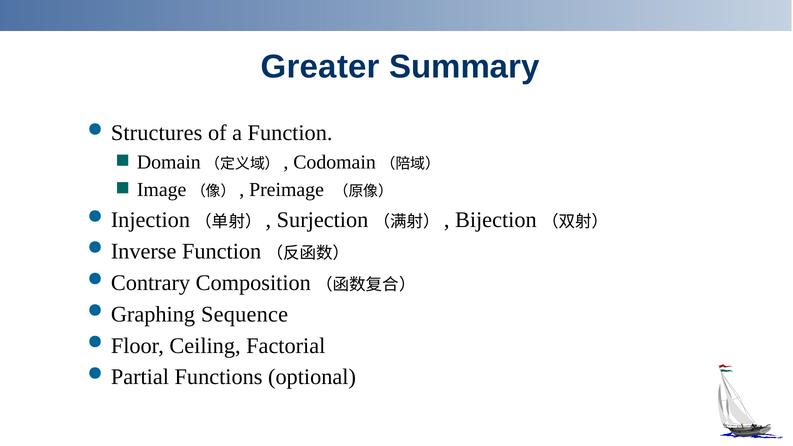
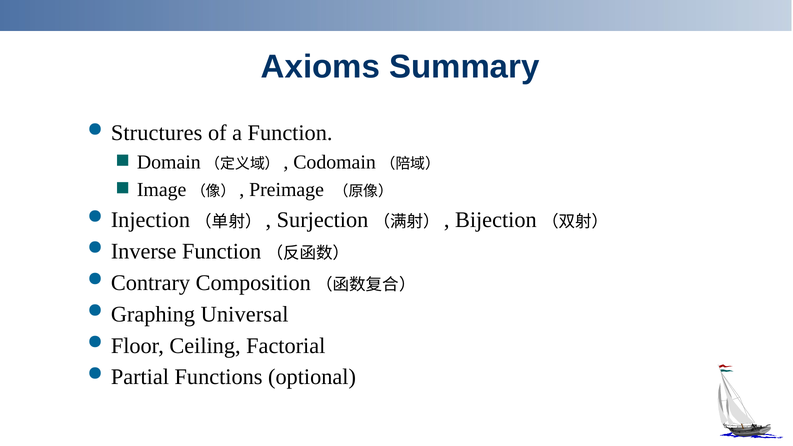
Greater: Greater -> Axioms (320, 67)
Sequence: Sequence -> Universal (245, 314)
